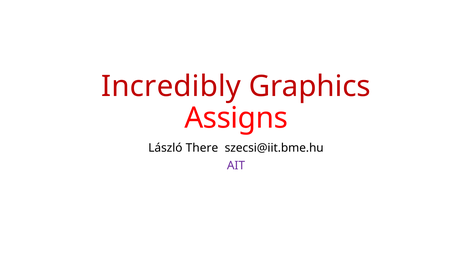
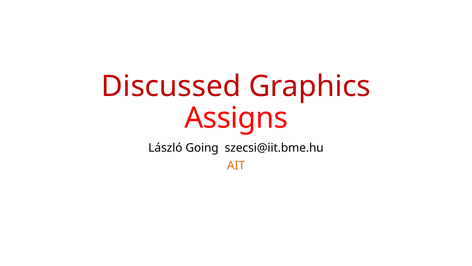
Incredibly: Incredibly -> Discussed (171, 86)
There: There -> Going (202, 148)
AIT colour: purple -> orange (236, 165)
